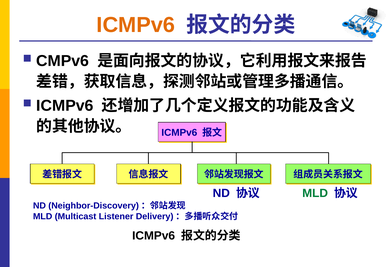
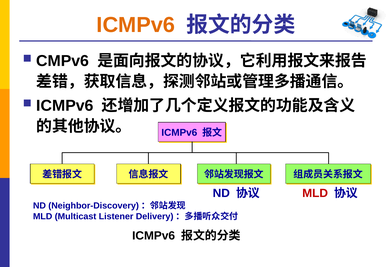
MLD colour: green -> red (315, 193)
